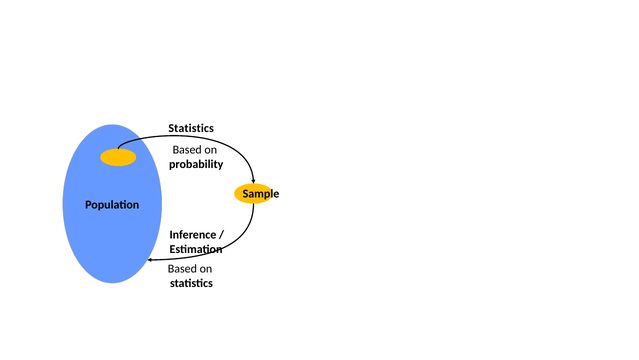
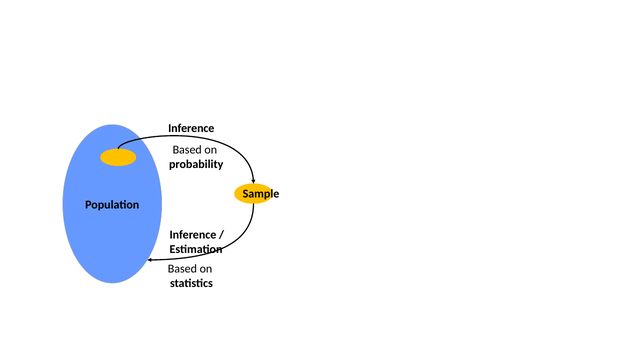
Statistics: Statistics -> Inference (191, 128)
